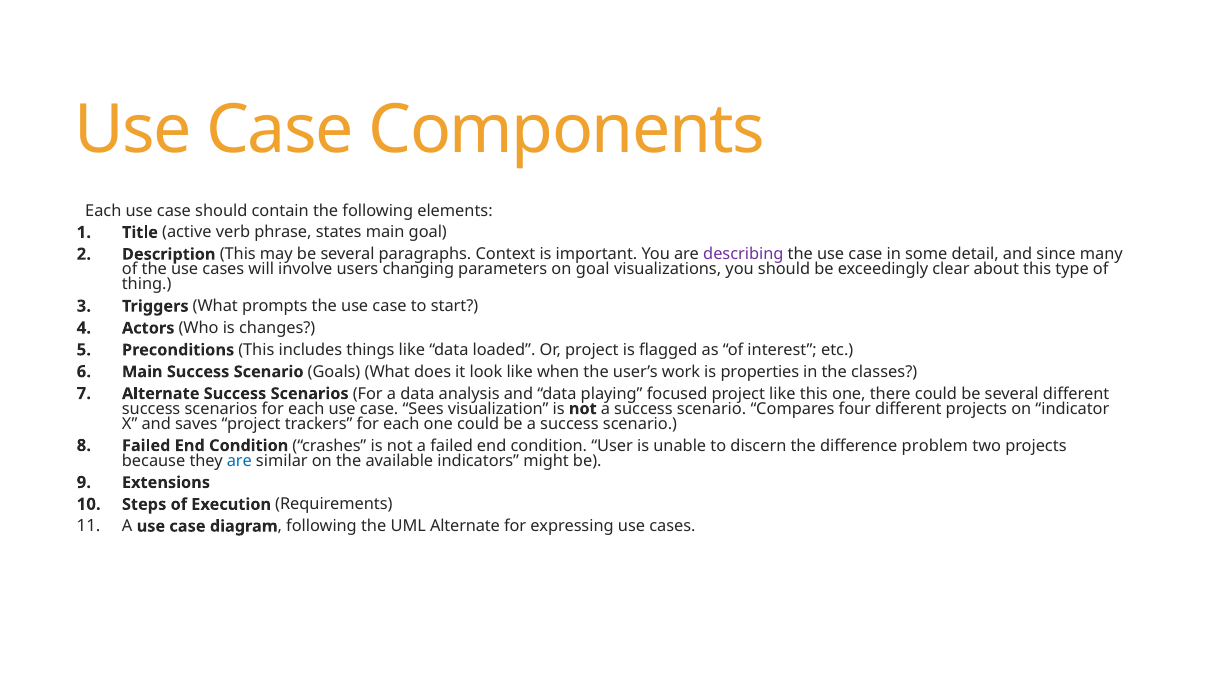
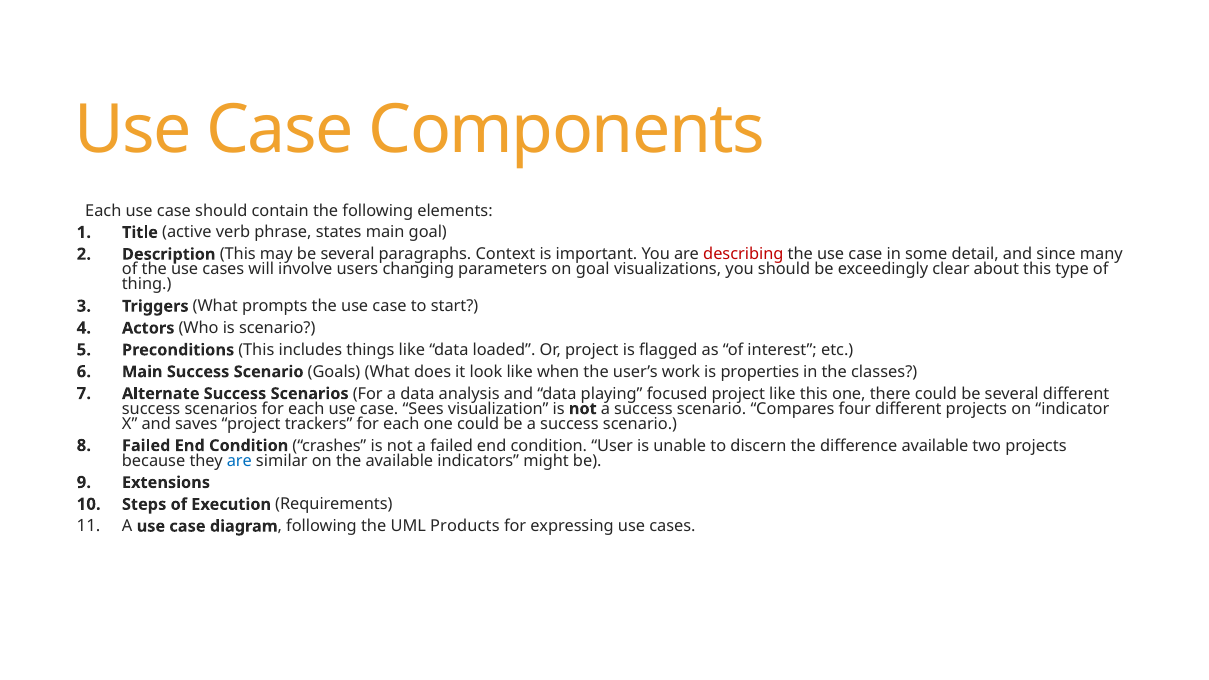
describing colour: purple -> red (743, 254)
is changes: changes -> scenario (277, 328)
difference problem: problem -> available (935, 446)
UML Alternate: Alternate -> Products (465, 526)
